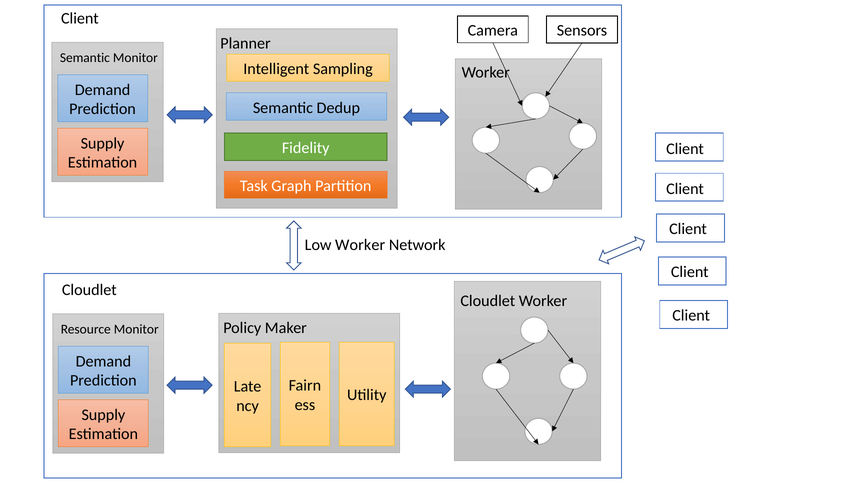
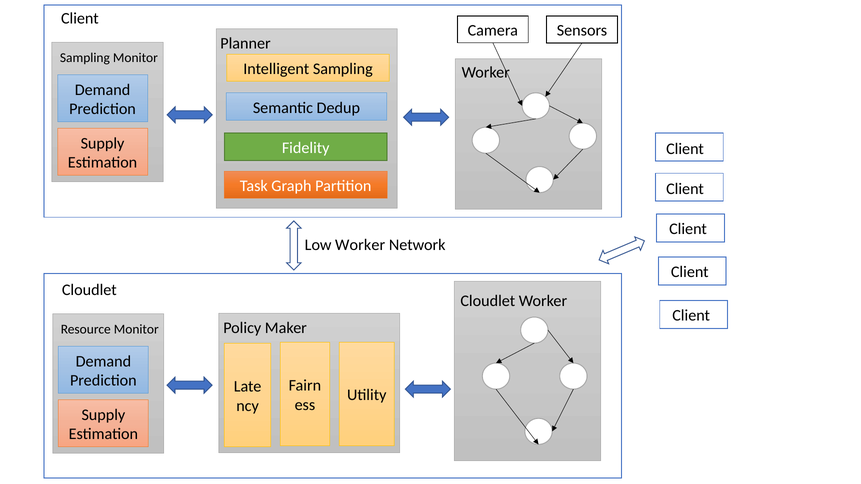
Semantic: Semantic -> Sampling (85, 58)
